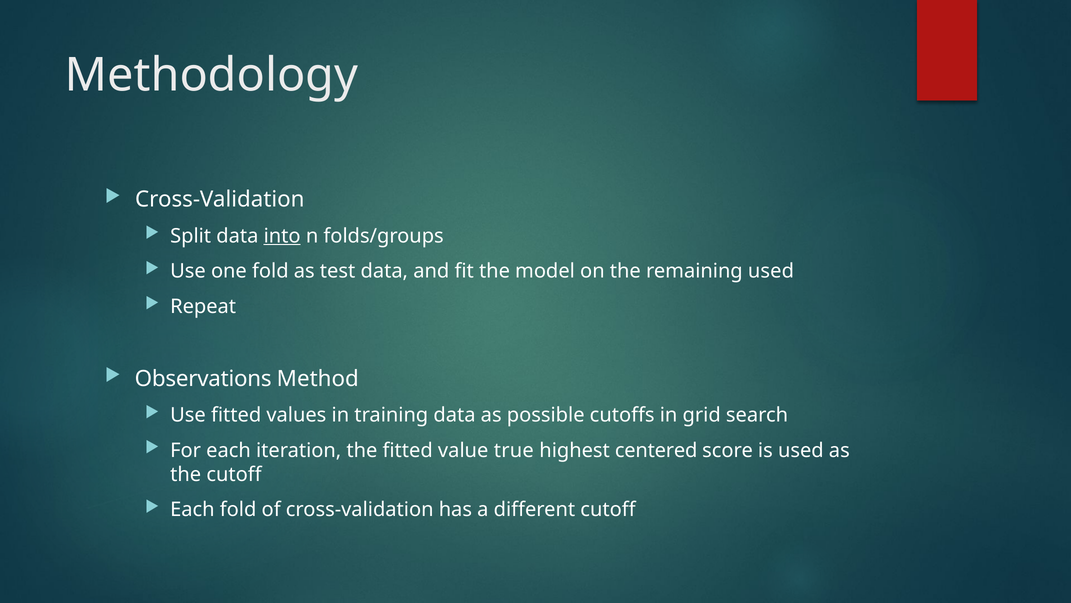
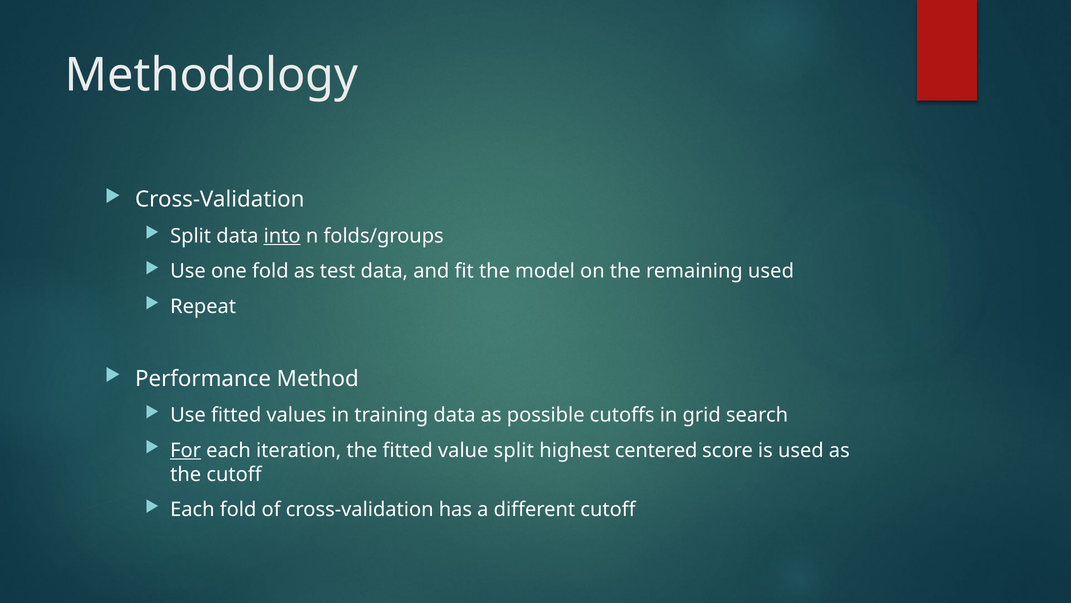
Observations: Observations -> Performance (203, 378)
For underline: none -> present (186, 450)
value true: true -> split (514, 450)
